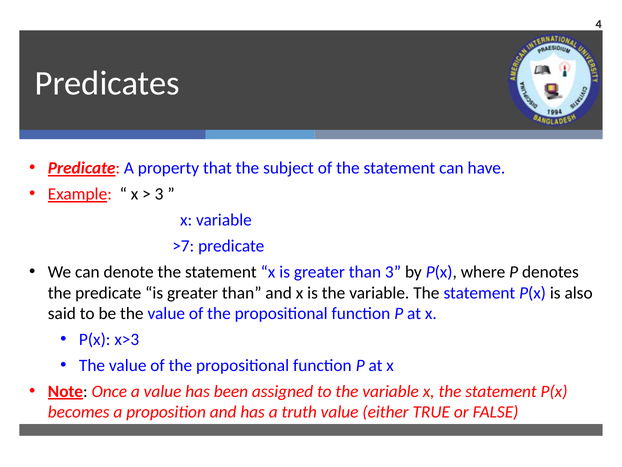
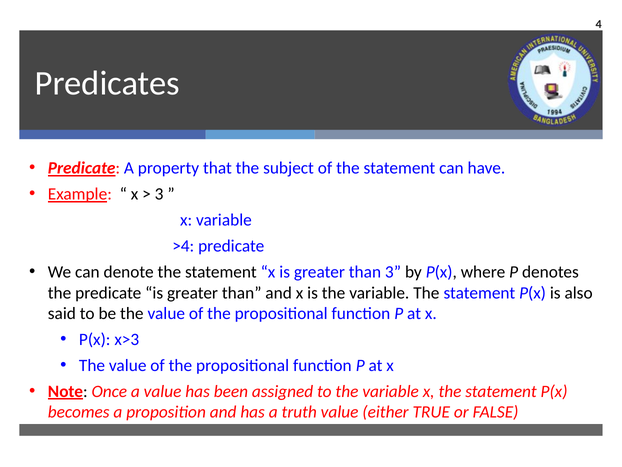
>7: >7 -> >4 (183, 246)
